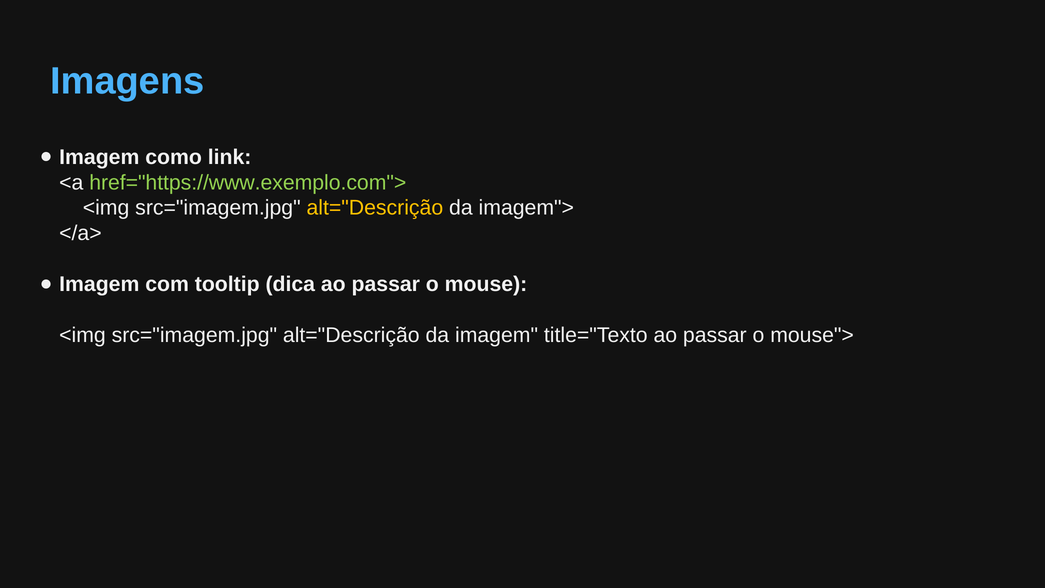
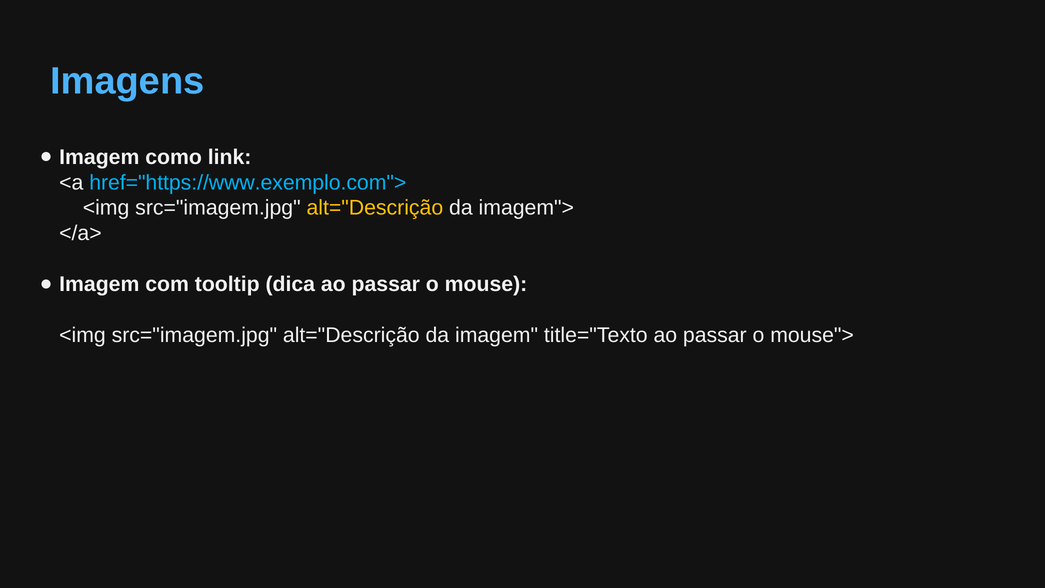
href="https://www.exemplo.com"> colour: light green -> light blue (248, 182)
